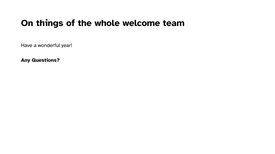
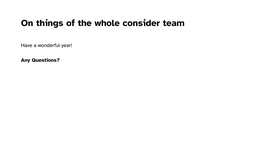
welcome: welcome -> consider (141, 23)
